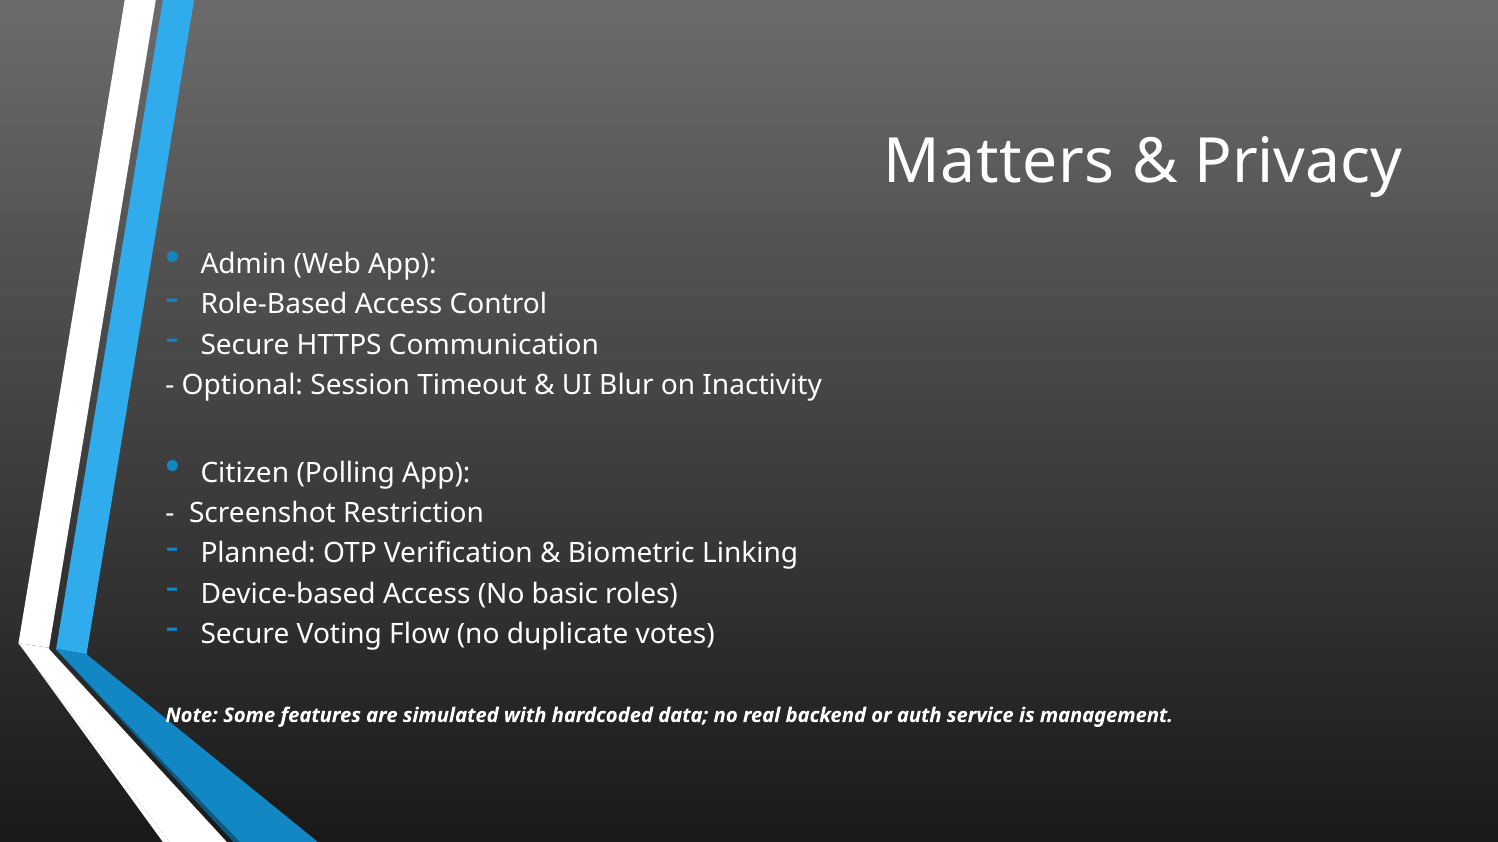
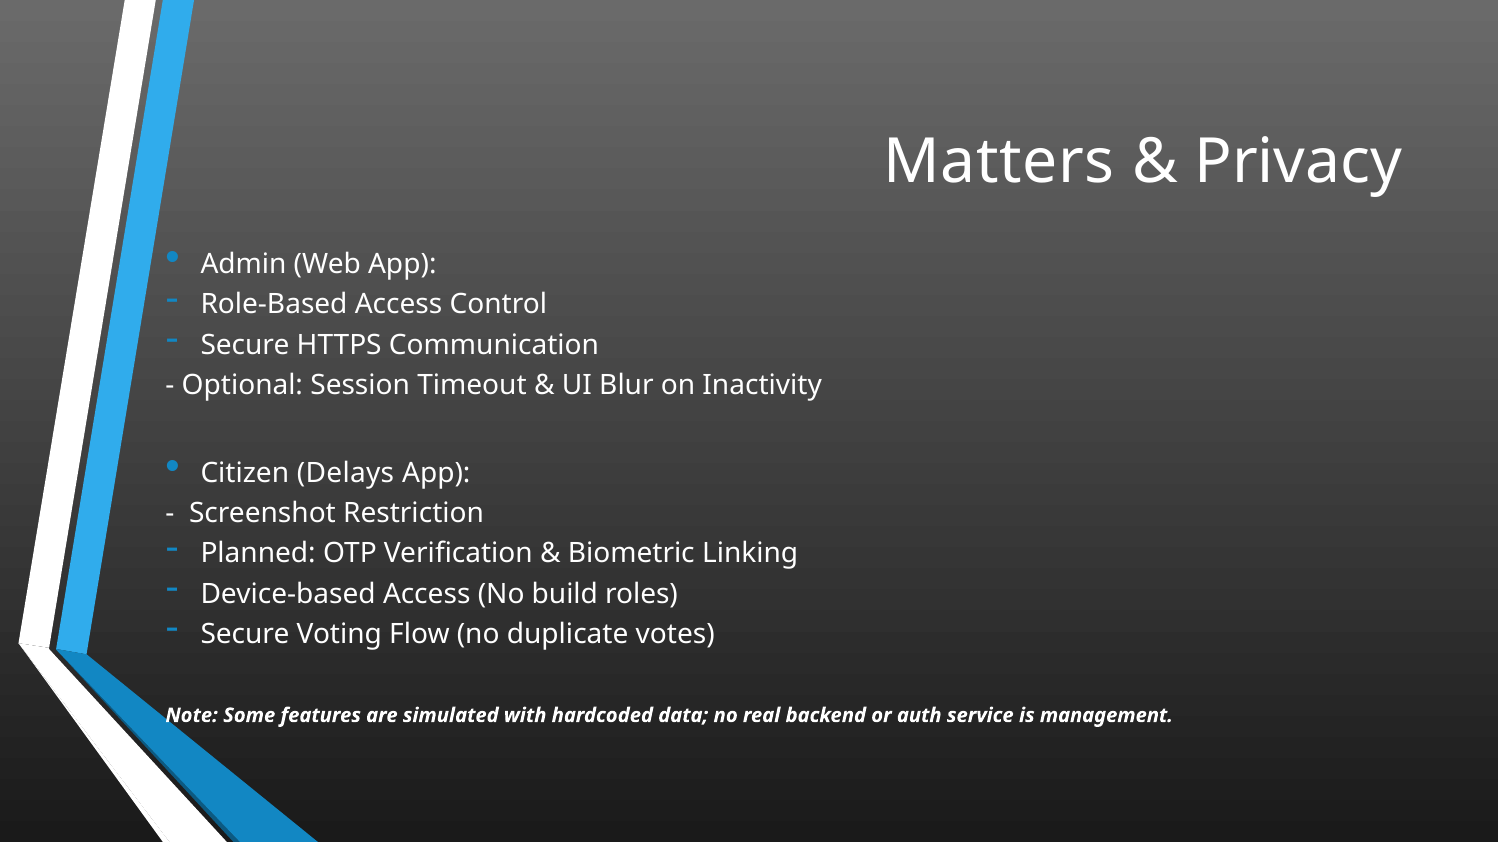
Polling: Polling -> Delays (346, 473)
basic: basic -> build (565, 594)
